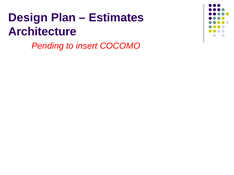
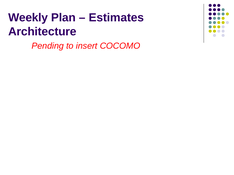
Design: Design -> Weekly (28, 18)
